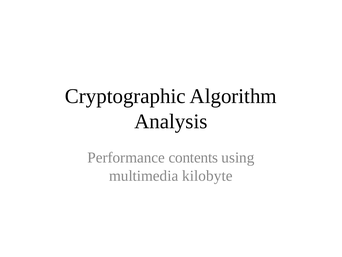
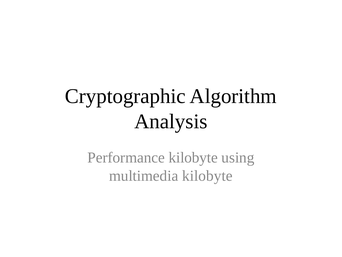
Performance contents: contents -> kilobyte (193, 157)
